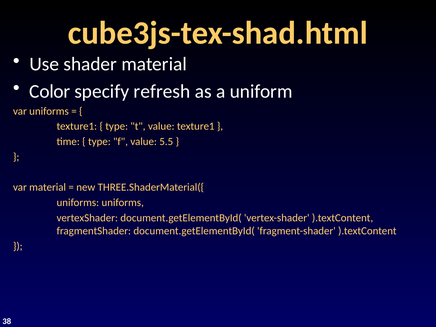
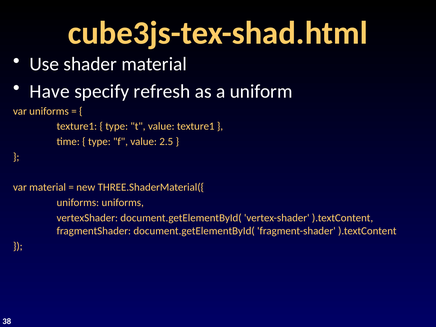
Color: Color -> Have (50, 91)
5.5: 5.5 -> 2.5 (166, 142)
